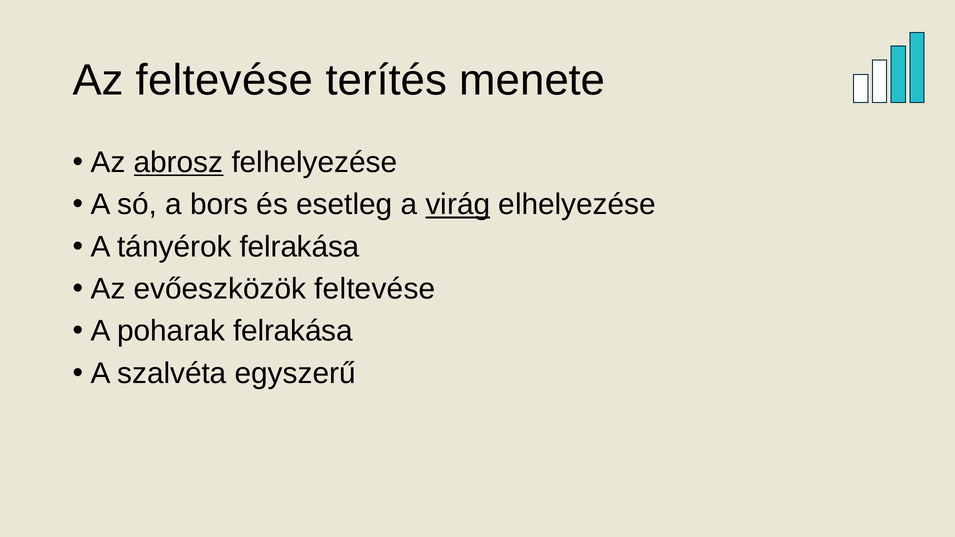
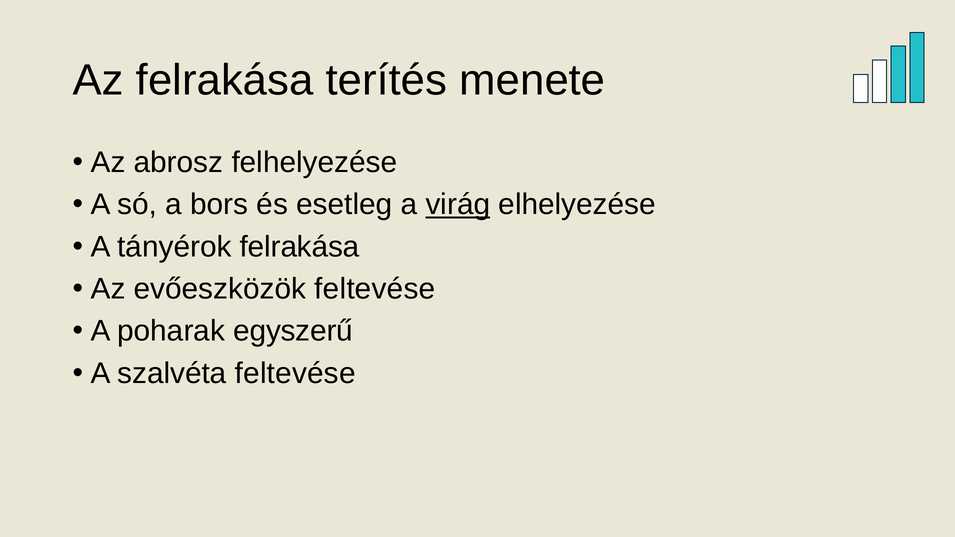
Az feltevése: feltevése -> felrakása (225, 80)
abrosz underline: present -> none (179, 163)
poharak felrakása: felrakása -> egyszerű (293, 331)
szalvéta egyszerű: egyszerű -> feltevése (295, 373)
